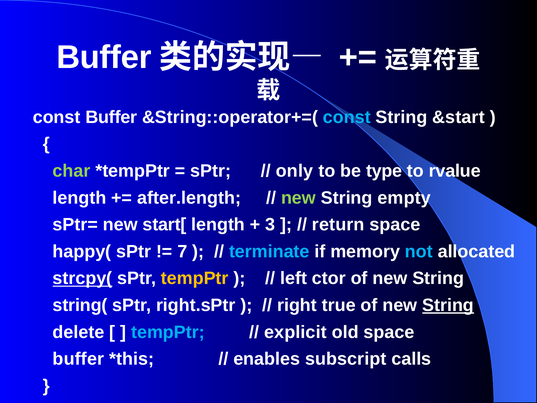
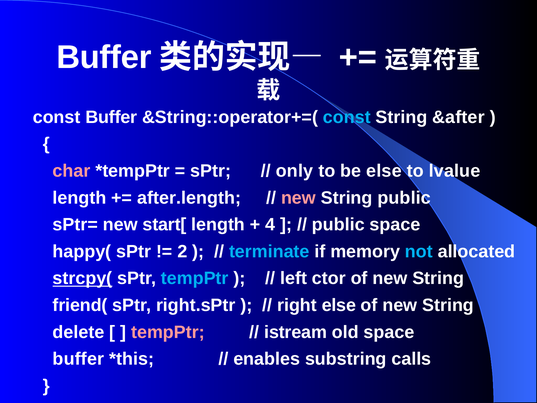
&start: &start -> &after (458, 117)
char colour: light green -> pink (72, 171)
be type: type -> else (384, 171)
rvalue: rvalue -> lvalue (455, 171)
new colour: light green -> pink (298, 198)
String empty: empty -> public (404, 198)
3: 3 -> 4 (270, 225)
return: return -> public (338, 225)
7: 7 -> 2 (182, 251)
tempPtr colour: yellow -> light blue (195, 278)
string(: string( -> friend( (80, 305)
right true: true -> else (339, 305)
String underline: present -> none (448, 305)
tempPtr colour: light blue -> pink (168, 332)
explicit: explicit -> istream (296, 332)
subscript: subscript -> substring (346, 359)
